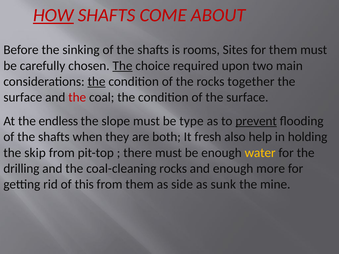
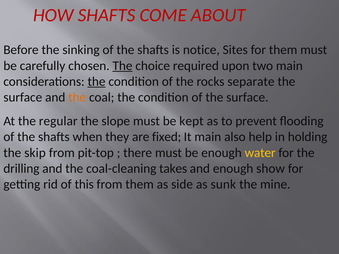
HOW underline: present -> none (53, 15)
rooms: rooms -> notice (201, 50)
together: together -> separate (251, 82)
the colour: red -> orange (77, 97)
endless: endless -> regular (58, 121)
type: type -> kept (191, 121)
prevent underline: present -> none (256, 121)
both: both -> fixed (167, 137)
It fresh: fresh -> main (208, 137)
coal-cleaning rocks: rocks -> takes (173, 169)
more: more -> show (271, 169)
